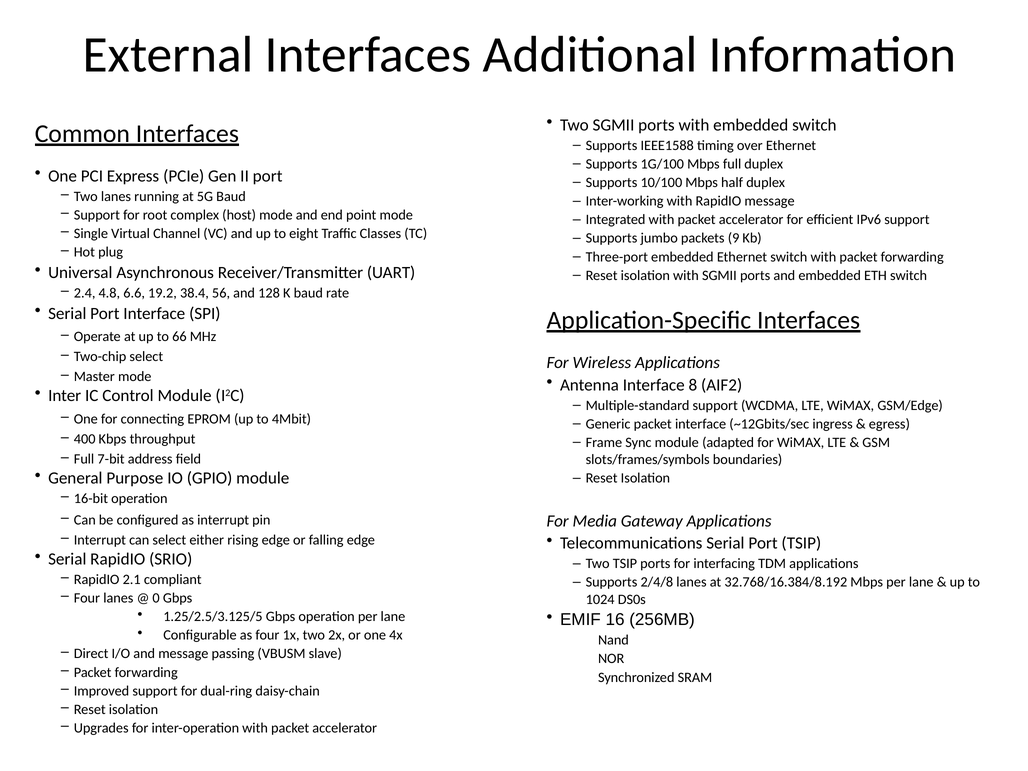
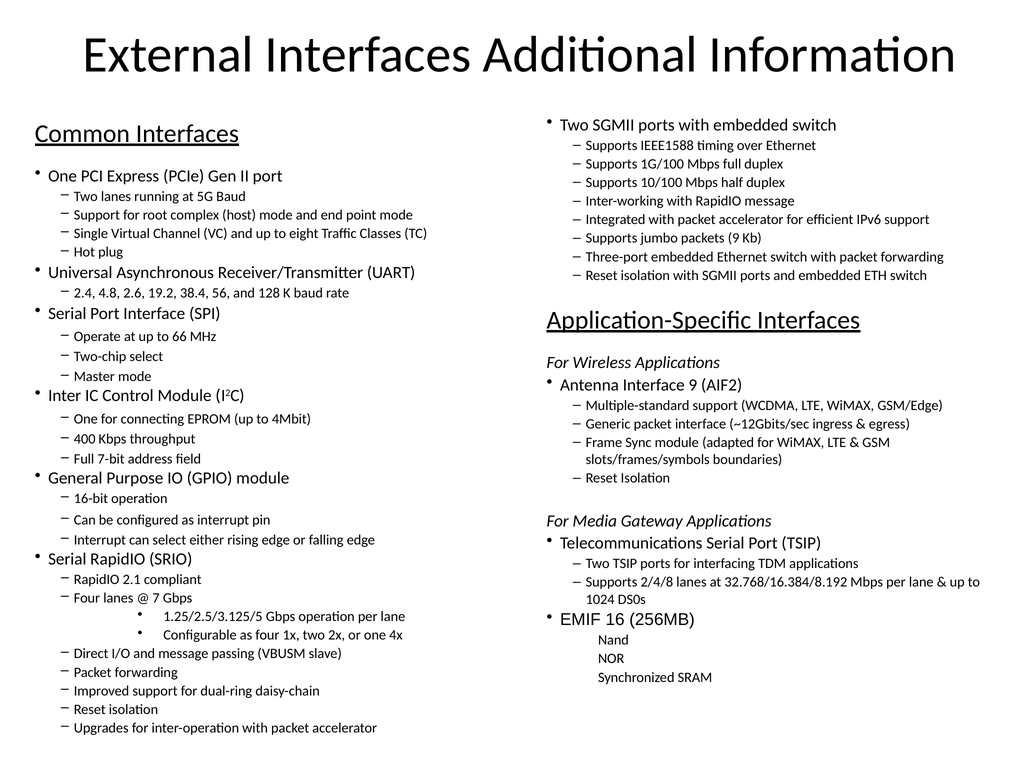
6.6: 6.6 -> 2.6 (134, 293)
Interface 8: 8 -> 9 (693, 385)
0: 0 -> 7 (156, 598)
